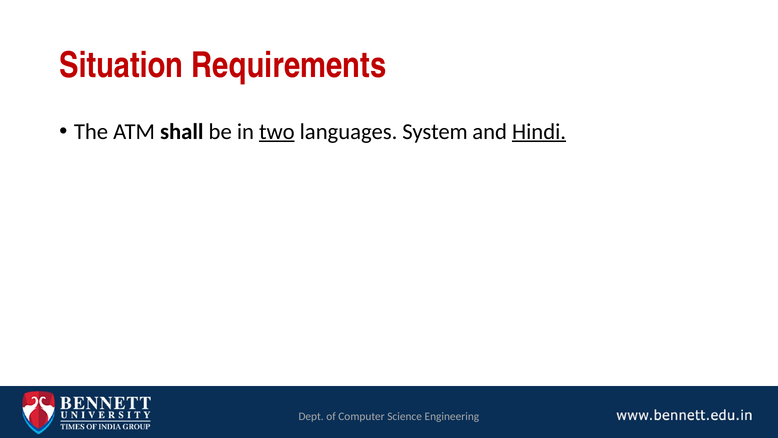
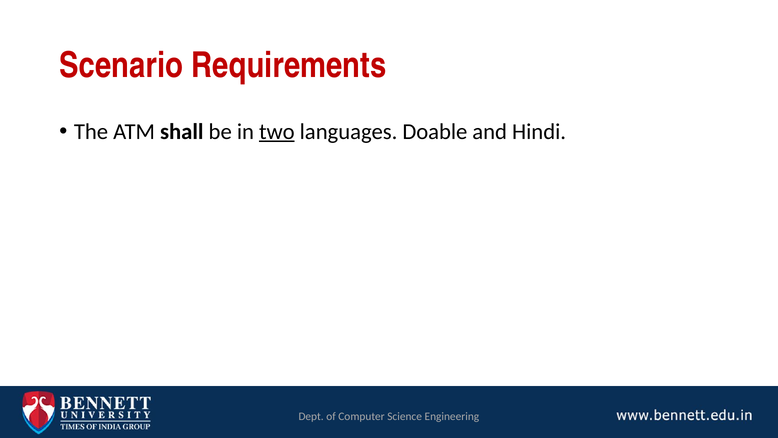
Situation: Situation -> Scenario (121, 65)
System: System -> Doable (435, 132)
Hindi underline: present -> none (539, 132)
